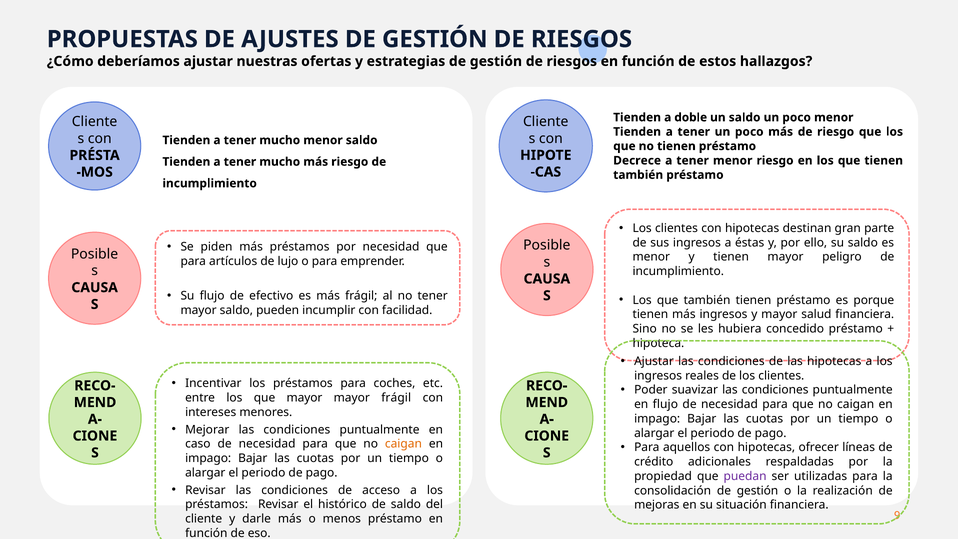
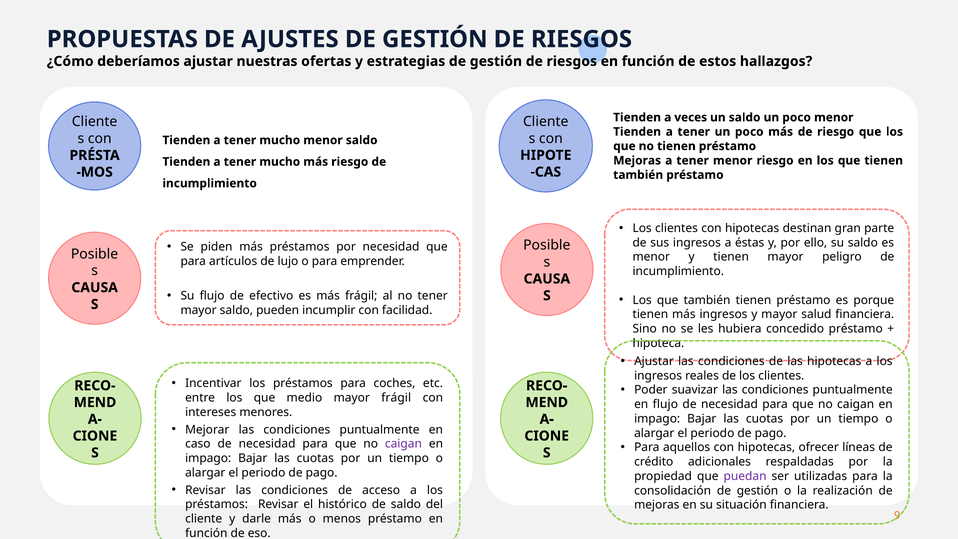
doble: doble -> veces (691, 117)
Decrece: Decrece -> Mejoras (637, 160)
que mayor: mayor -> medio (304, 398)
caigan colour: orange -> purple (403, 444)
